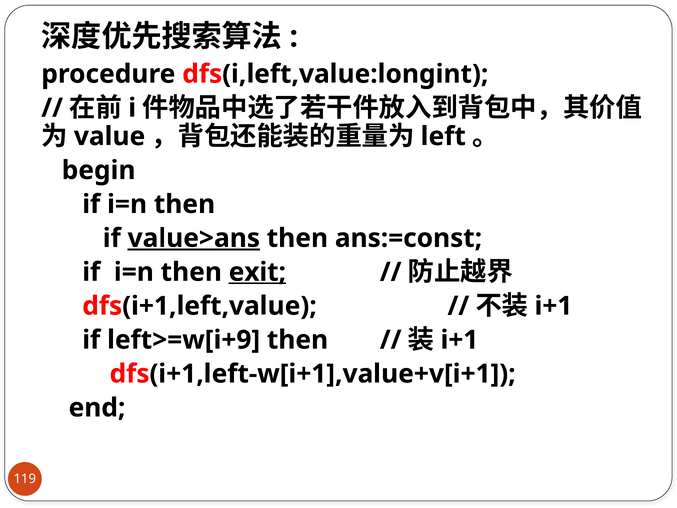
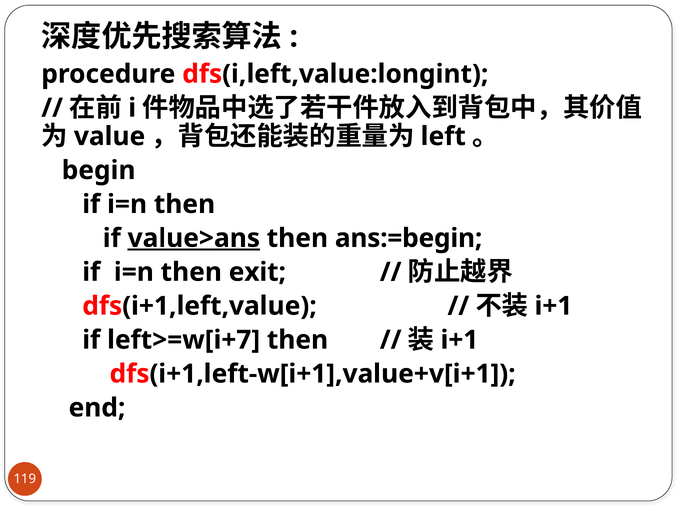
ans:=const: ans:=const -> ans:=begin (409, 238)
exit underline: present -> none (257, 272)
left>=w[i+9: left>=w[i+9 -> left>=w[i+7 (184, 340)
